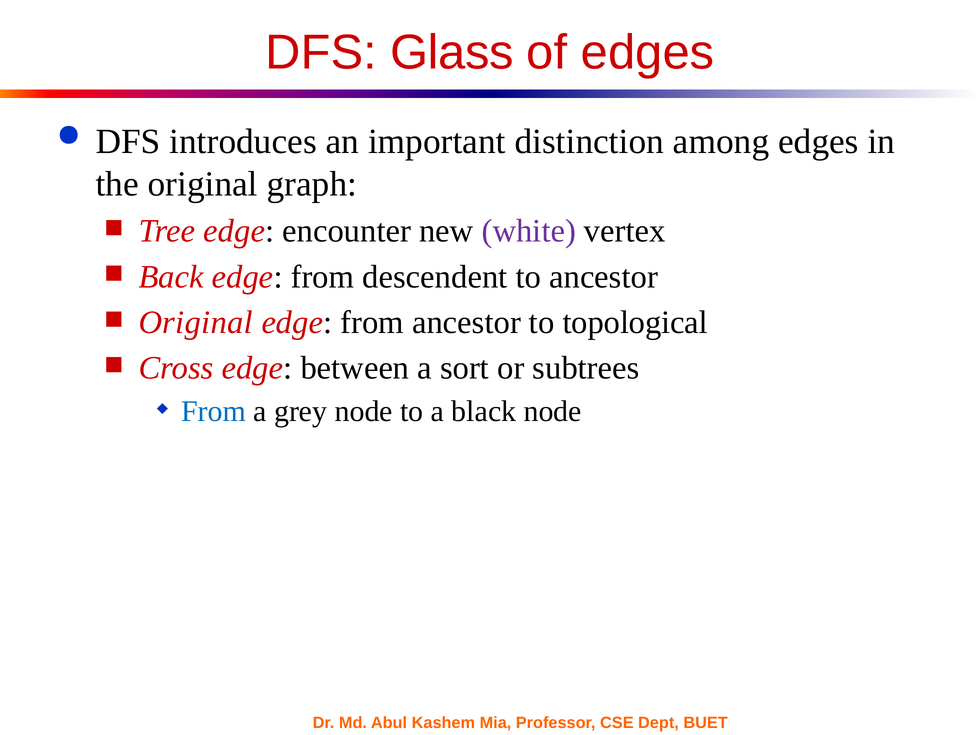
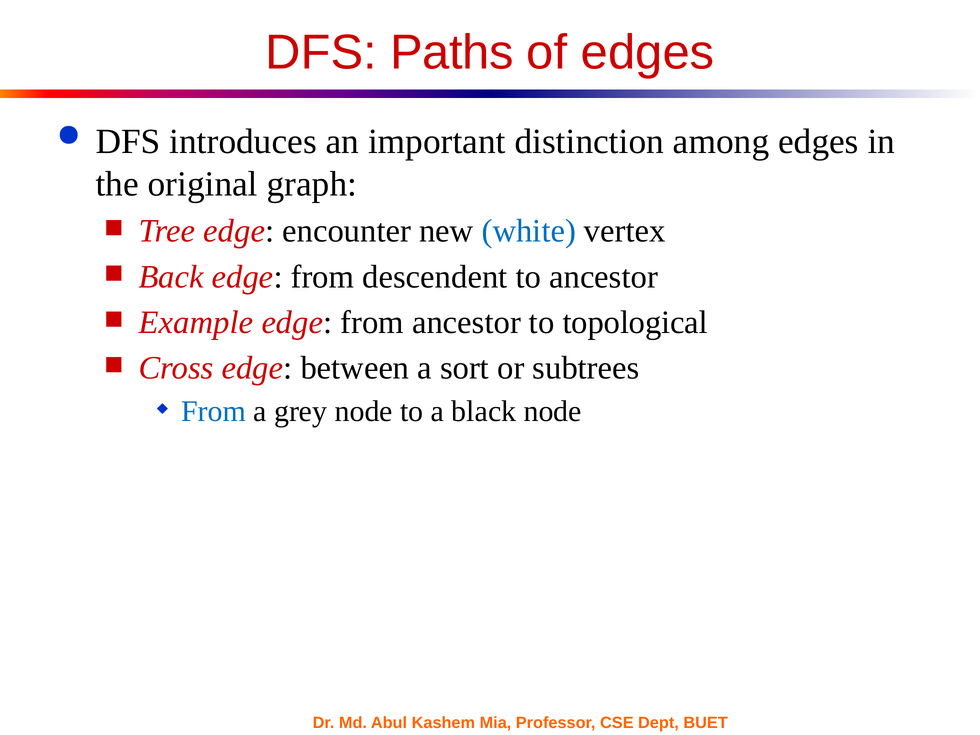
Glass: Glass -> Paths (452, 53)
white colour: purple -> blue (529, 231)
Original: Original -> Example (196, 322)
